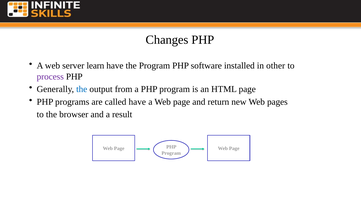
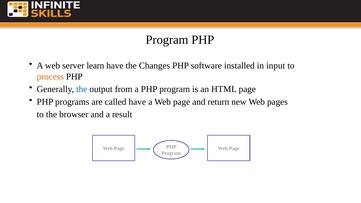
Changes: Changes -> Program (167, 40)
the Program: Program -> Changes (155, 66)
other: other -> input (276, 66)
process colour: purple -> orange (50, 77)
